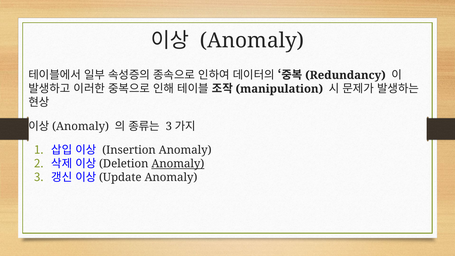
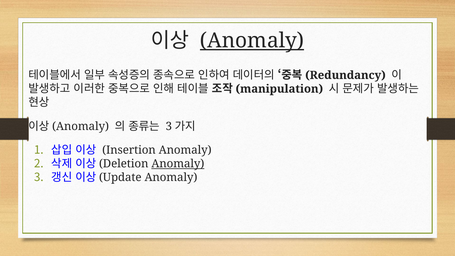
Anomaly underline: none -> present (252, 41)
